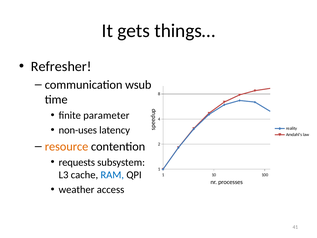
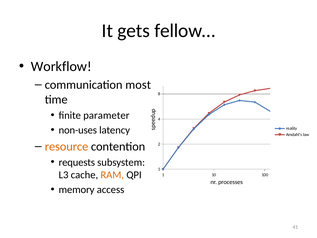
things…: things… -> fellow… (185, 31)
Refresher: Refresher -> Workflow (61, 67)
wsub: wsub -> most (138, 85)
RAM colour: blue -> orange (112, 175)
weather: weather -> memory (77, 190)
